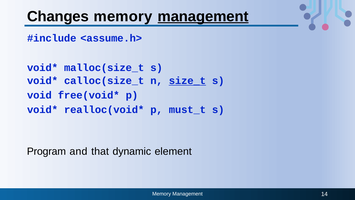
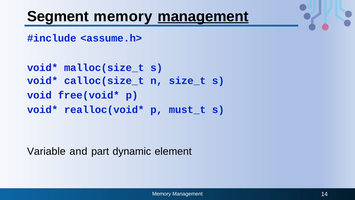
Changes: Changes -> Segment (58, 16)
size_t underline: present -> none (187, 81)
Program: Program -> Variable (46, 151)
that: that -> part (100, 151)
